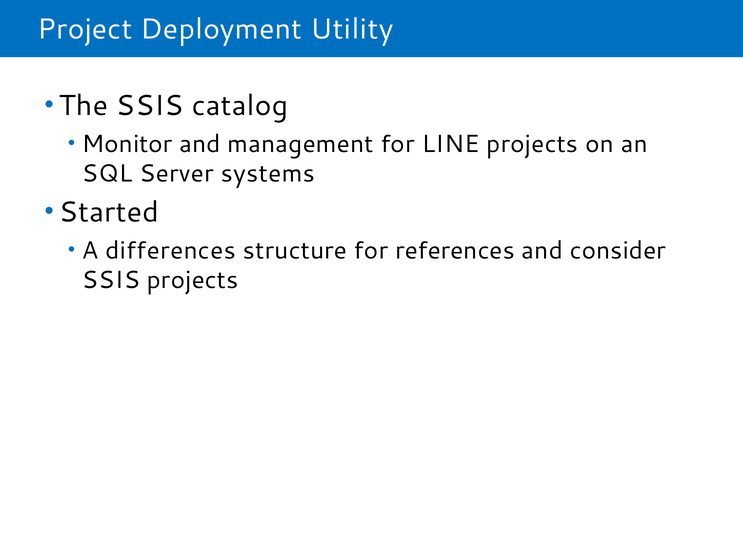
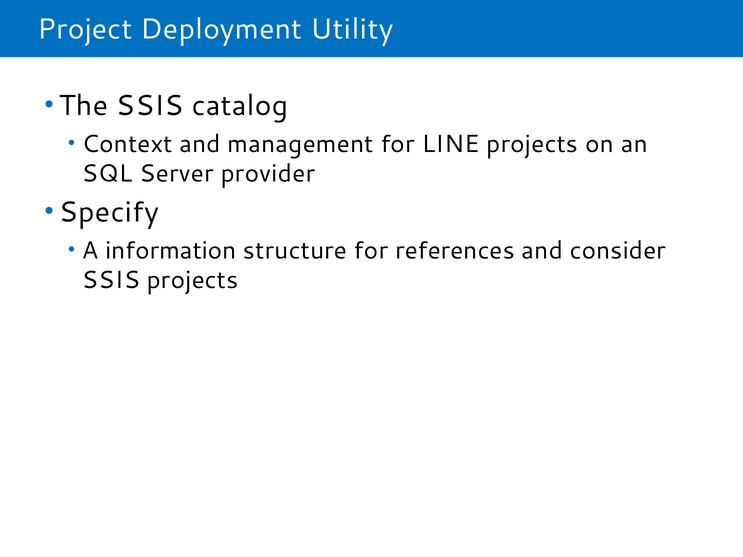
Monitor: Monitor -> Context (127, 144)
systems: systems -> provider (268, 174)
Started: Started -> Specify (109, 213)
differences: differences -> information (171, 251)
